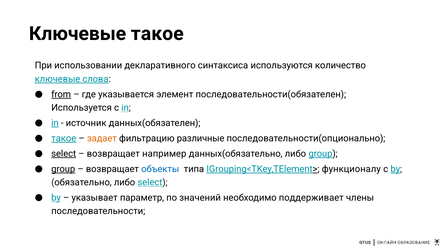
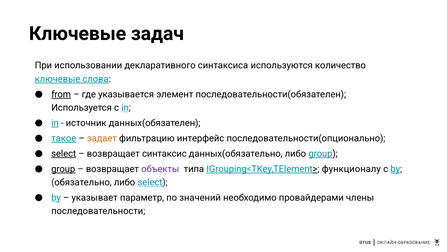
Ключевые такое: такое -> задач (157, 34)
различные: различные -> интерфейс (201, 138)
например: например -> синтаксис (164, 153)
объекты colour: blue -> purple (160, 169)
поддерживает: поддерживает -> провайдерами (311, 197)
